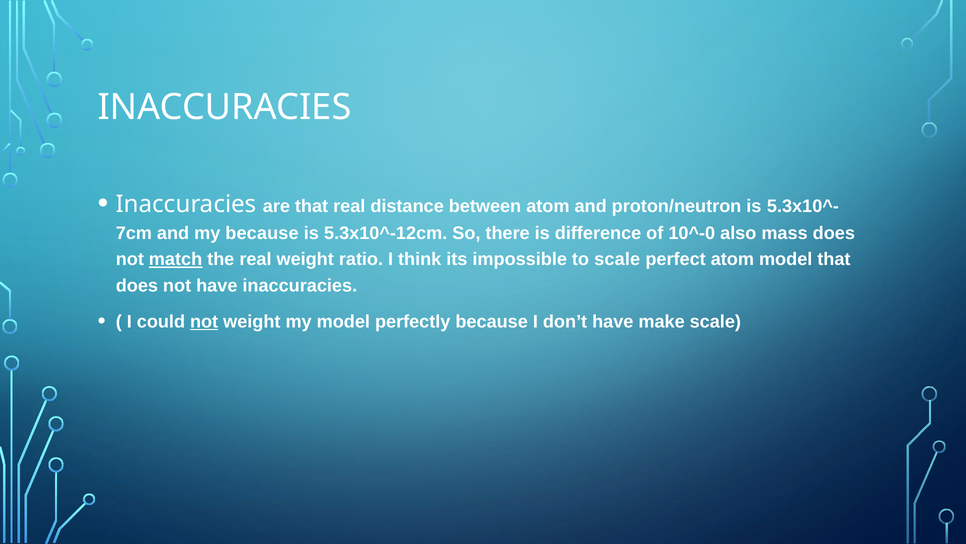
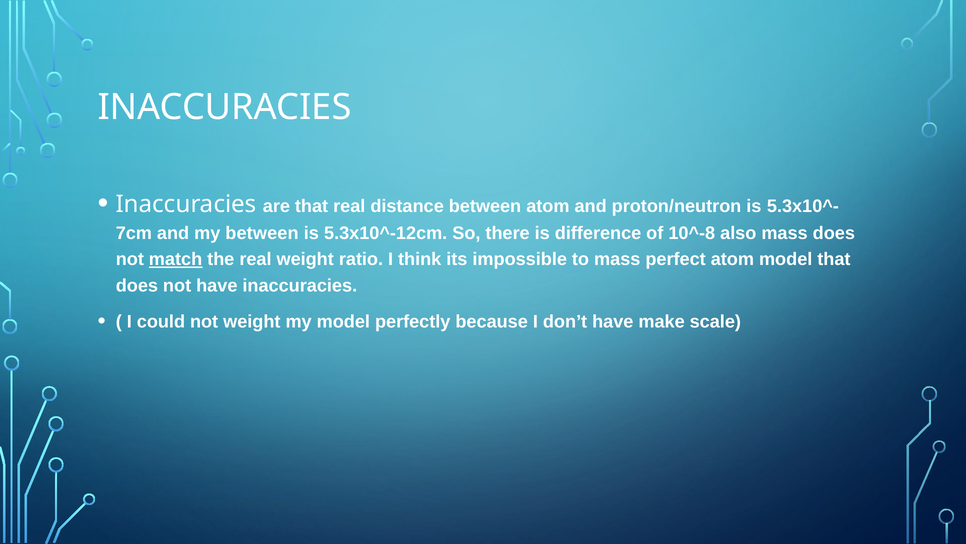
my because: because -> between (262, 233)
10^-0: 10^-0 -> 10^-8 (692, 233)
to scale: scale -> mass (617, 259)
not underline: present -> none (204, 321)
